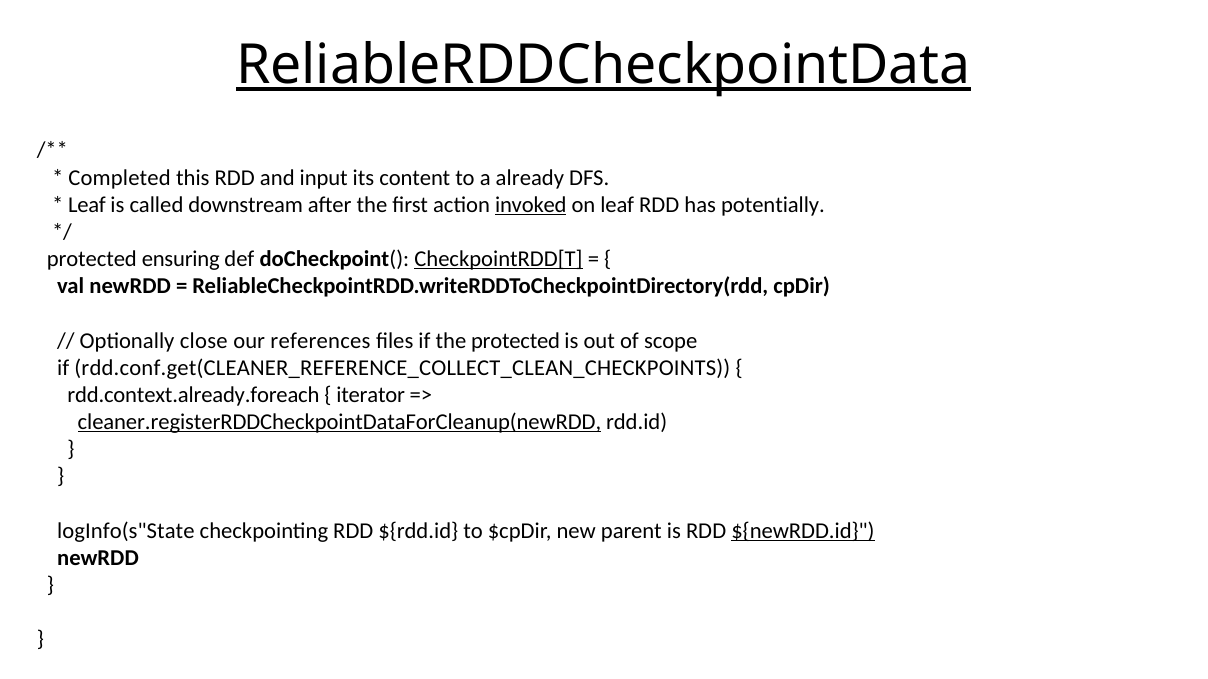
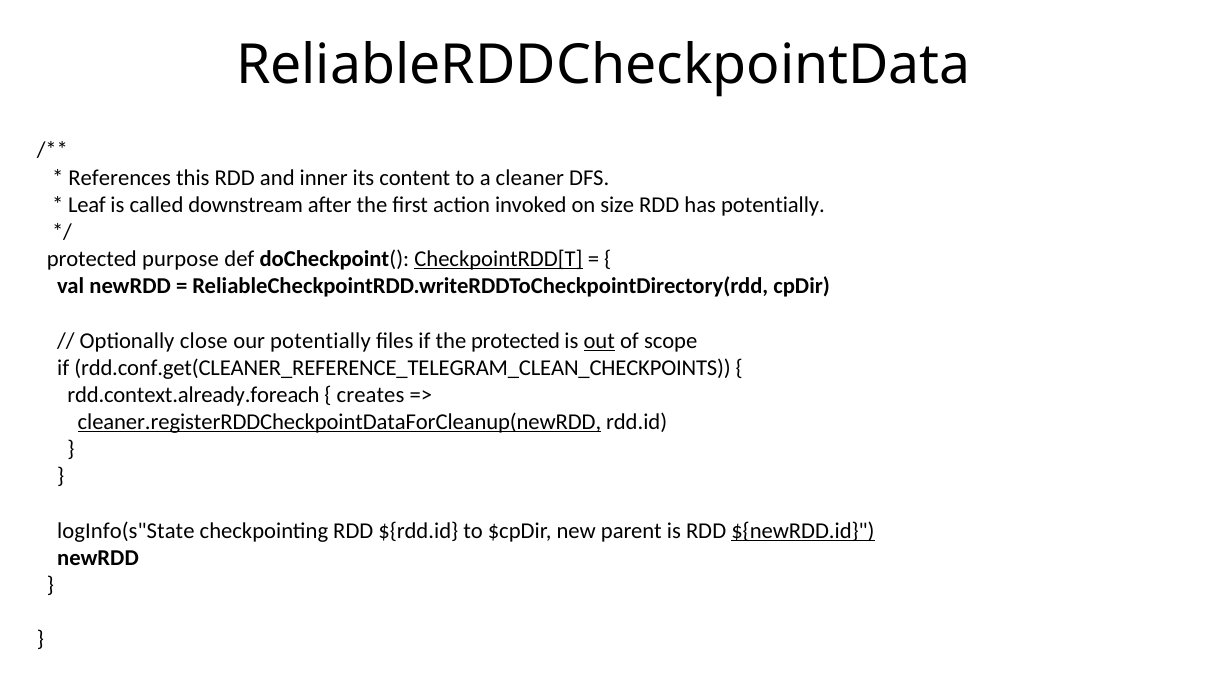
ReliableRDDCheckpointData underline: present -> none (604, 65)
Completed: Completed -> References (120, 178)
input: input -> inner (324, 178)
already: already -> cleaner (530, 178)
invoked underline: present -> none (531, 205)
on leaf: leaf -> size (617, 205)
ensuring: ensuring -> purpose (180, 259)
our references: references -> potentially (320, 341)
out underline: none -> present (599, 341)
rdd.conf.get(CLEANER_REFERENCE_COLLECT_CLEAN_CHECKPOINTS: rdd.conf.get(CLEANER_REFERENCE_COLLECT_CLEAN_CHECKPOINTS -> rdd.conf.get(CLEANER_REFERENCE_TELEGRAM_CLEAN_CHECKPOINTS (403, 368)
iterator: iterator -> creates (371, 395)
